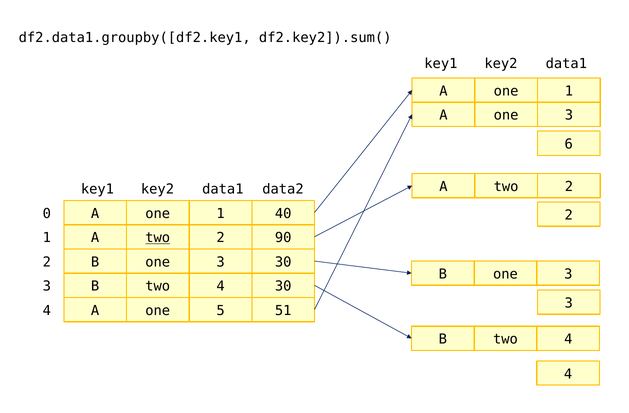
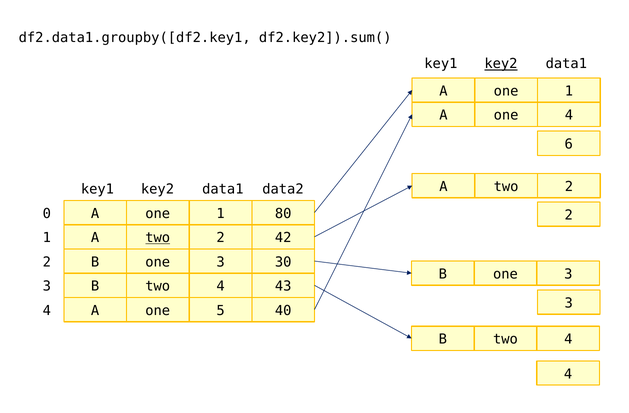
key2 underline: none -> present (501, 64)
A one 3: 3 -> 4 (569, 115)
40: 40 -> 80 (283, 214)
90: 90 -> 42 (283, 238)
4 30: 30 -> 43 (283, 286)
51: 51 -> 40 (283, 311)
